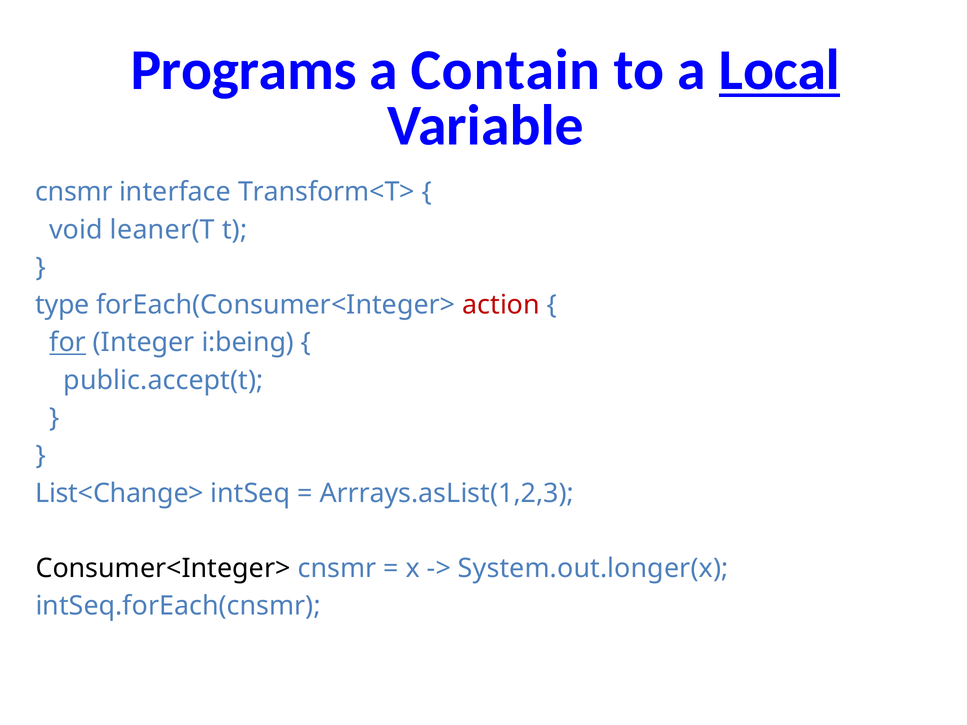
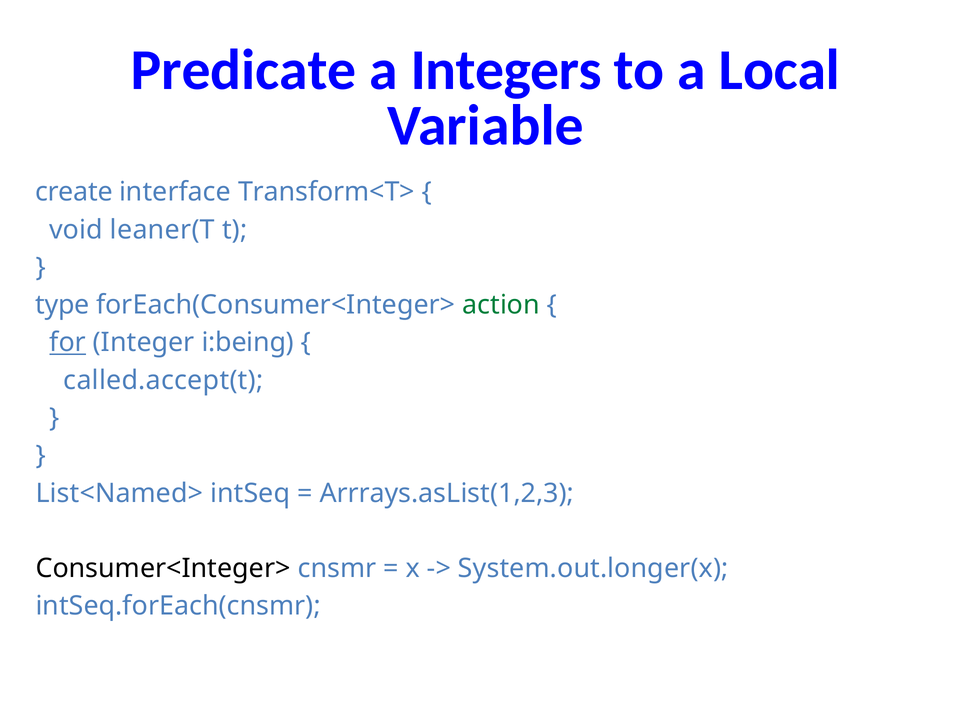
Programs: Programs -> Predicate (244, 70)
Contain: Contain -> Integers (506, 70)
Local underline: present -> none (780, 70)
cnsmr: cnsmr -> create (74, 192)
action colour: red -> green (501, 305)
public.accept(t: public.accept(t -> called.accept(t (163, 380)
List<Change>: List<Change> -> List<Named> (119, 493)
